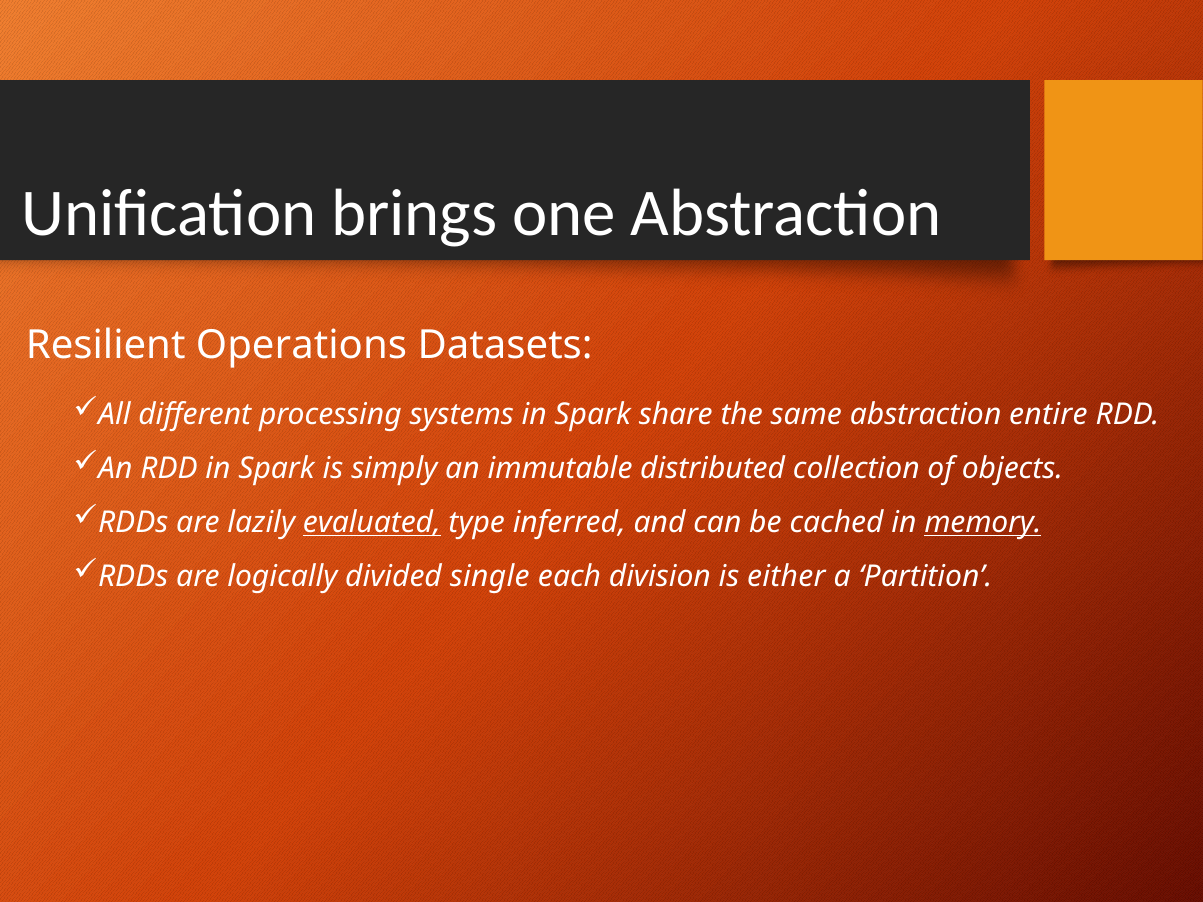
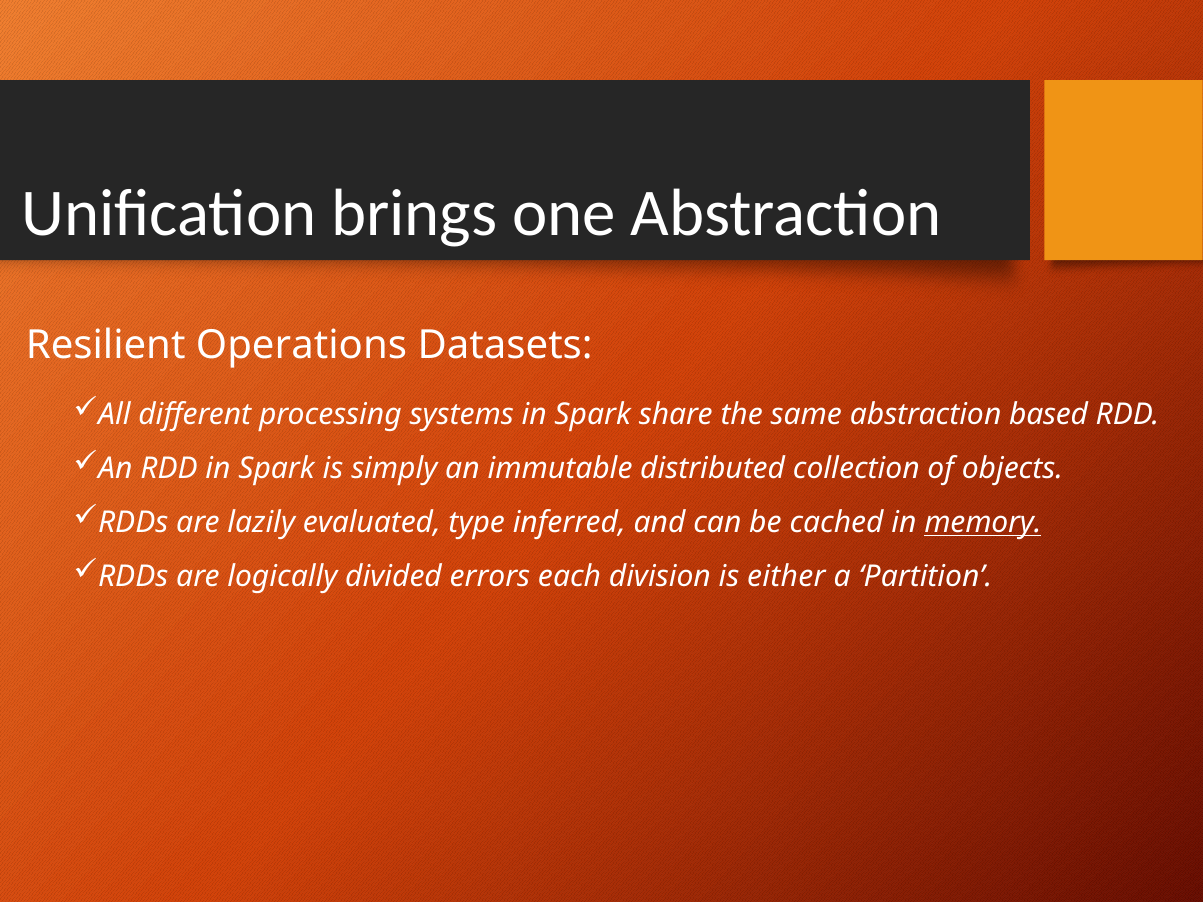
entire: entire -> based (1049, 414)
evaluated underline: present -> none (372, 523)
single: single -> errors (490, 577)
